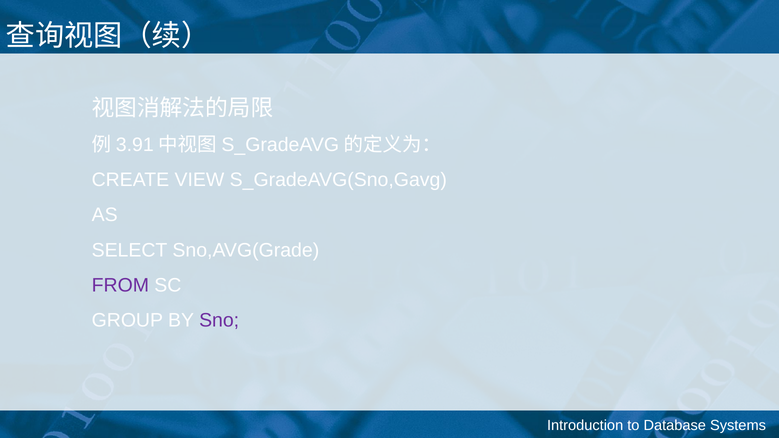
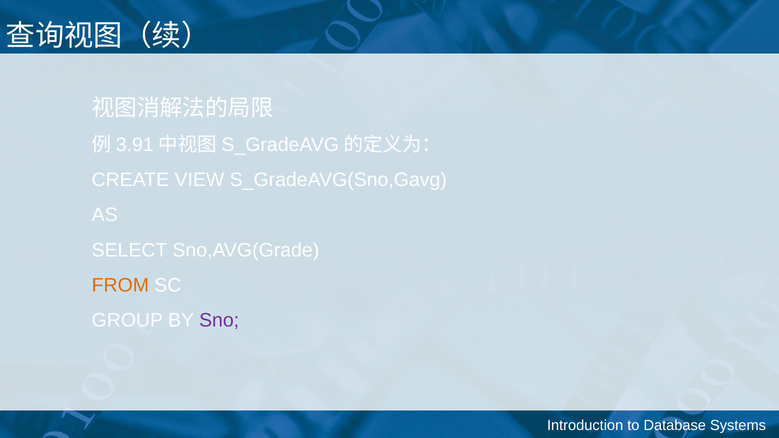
FROM colour: purple -> orange (120, 285)
